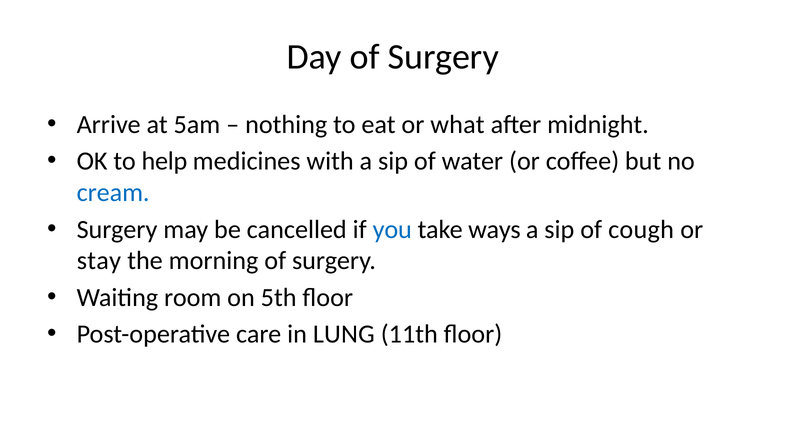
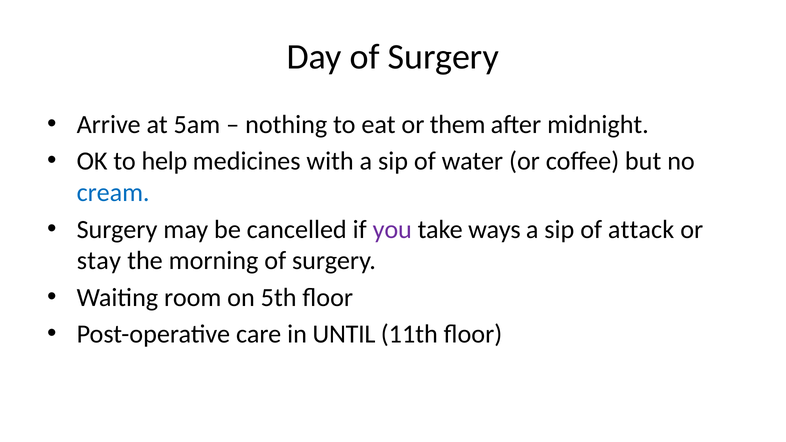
what: what -> them (458, 125)
you colour: blue -> purple (392, 229)
cough: cough -> attack (641, 229)
LUNG: LUNG -> UNTIL (344, 334)
